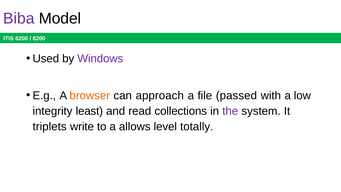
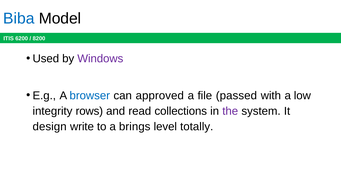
Biba colour: purple -> blue (19, 18)
browser colour: orange -> blue (90, 95)
approach: approach -> approved (160, 95)
least: least -> rows (89, 111)
triplets: triplets -> design (50, 127)
allows: allows -> brings (135, 127)
